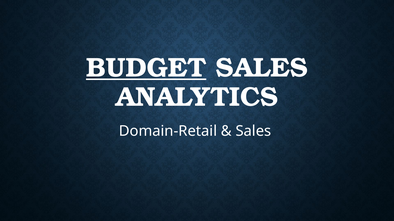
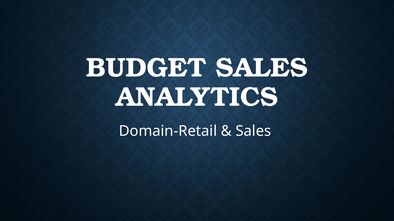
BUDGET underline: present -> none (146, 68)
